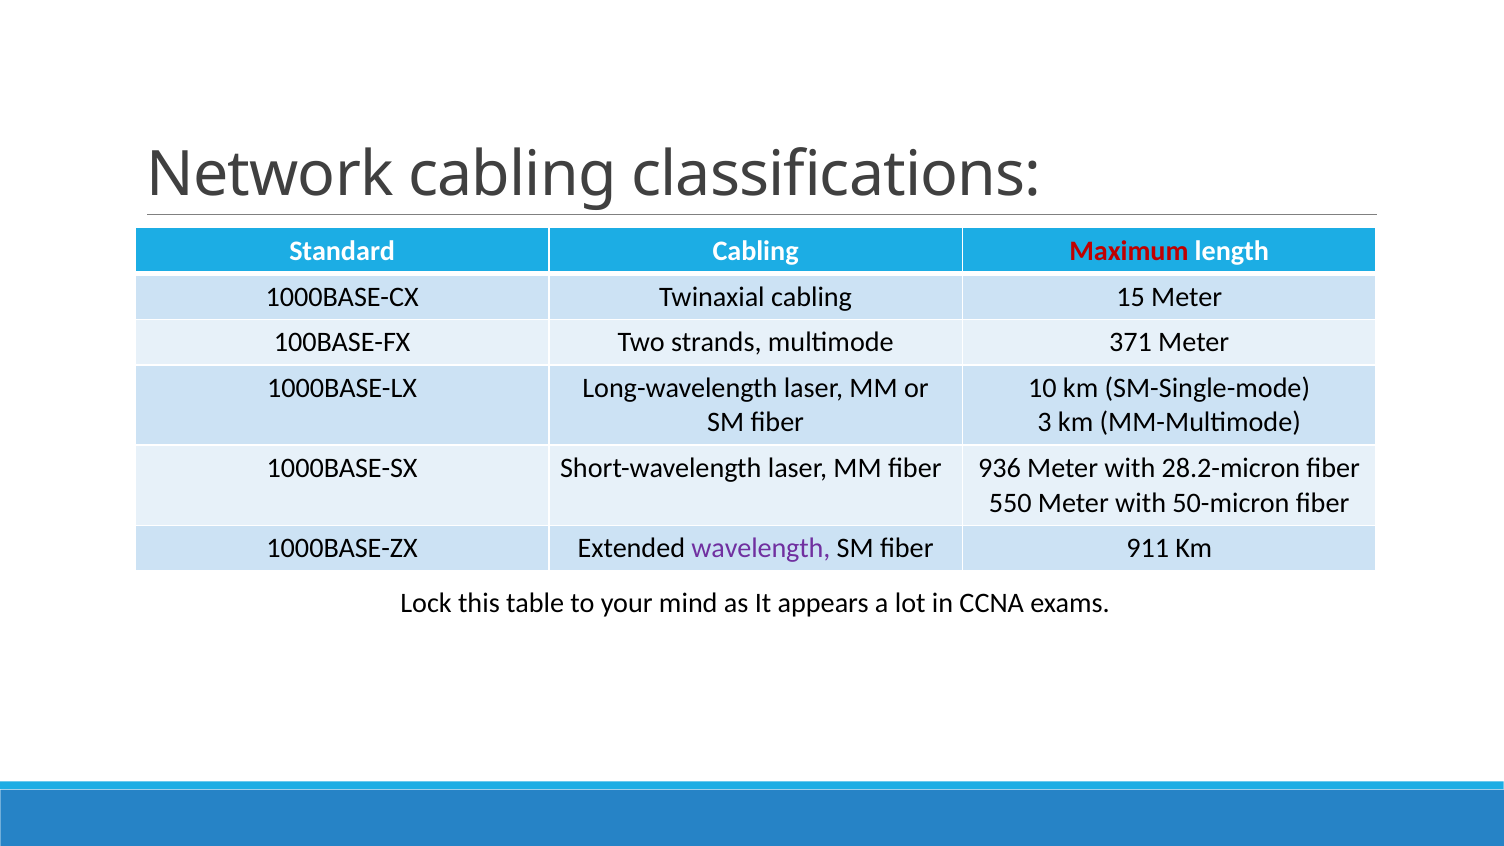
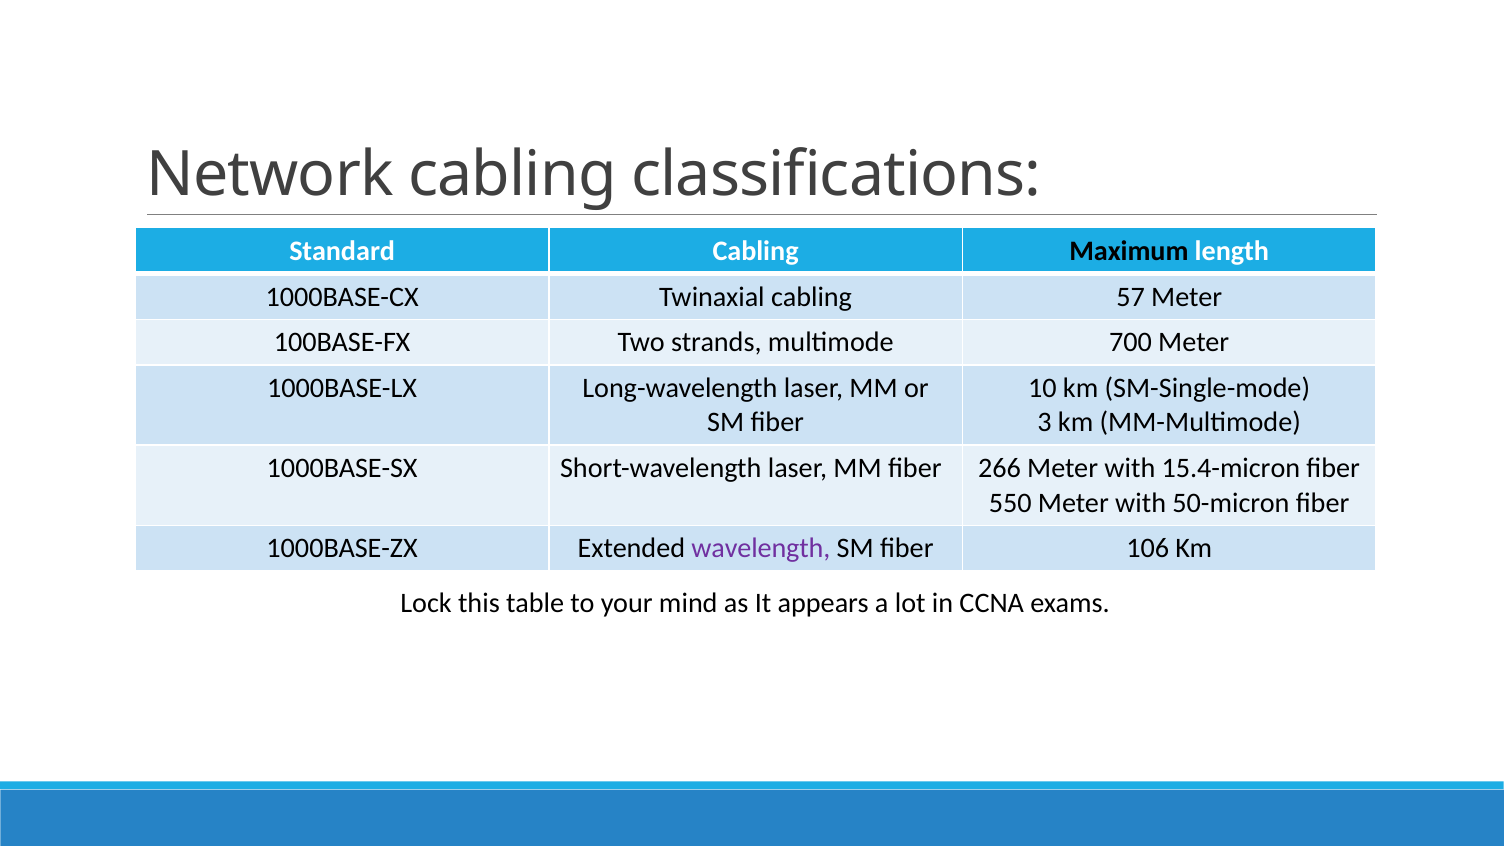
Maximum colour: red -> black (1129, 251)
15: 15 -> 57 (1131, 297)
371: 371 -> 700 (1131, 342)
936: 936 -> 266 (999, 468)
28.2-micron: 28.2-micron -> 15.4-micron (1231, 468)
911: 911 -> 106 (1148, 549)
